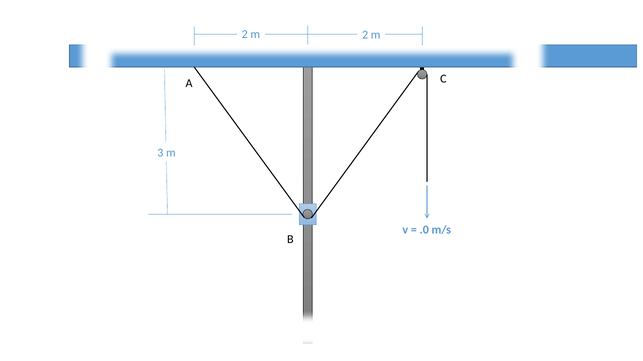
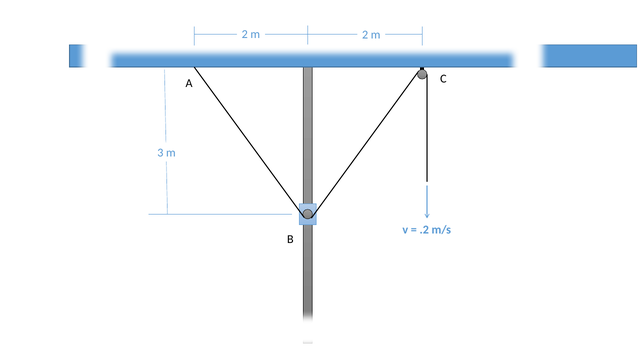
.0: .0 -> .2 (424, 230)
